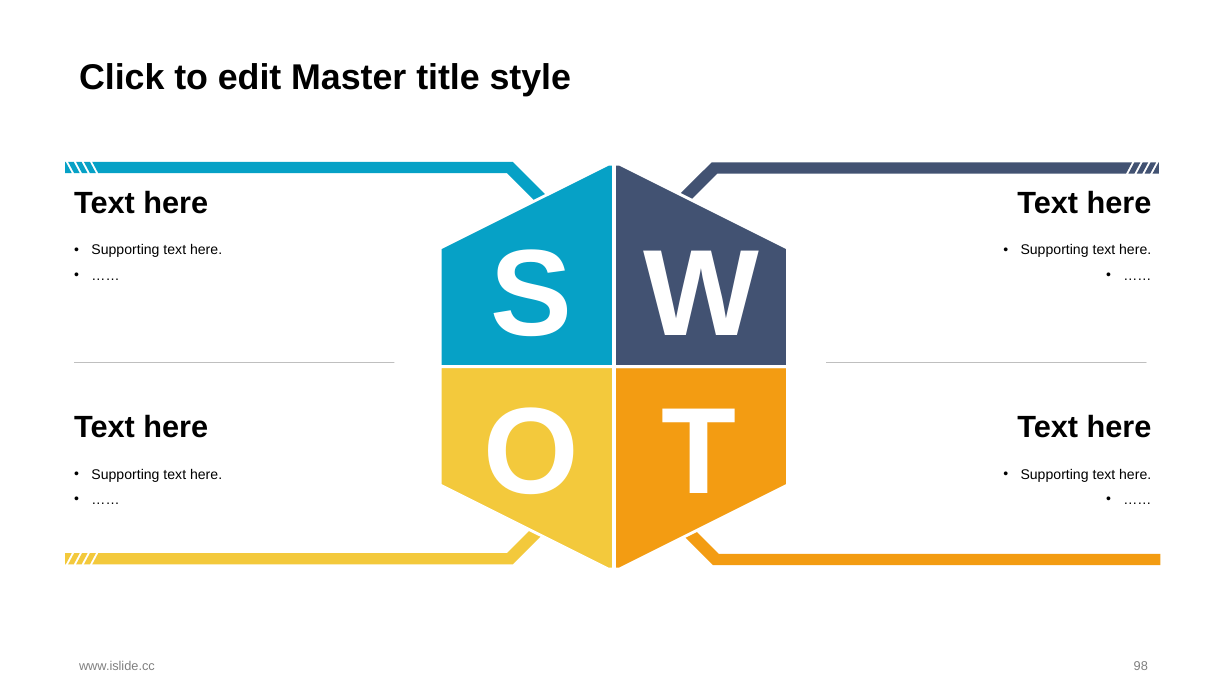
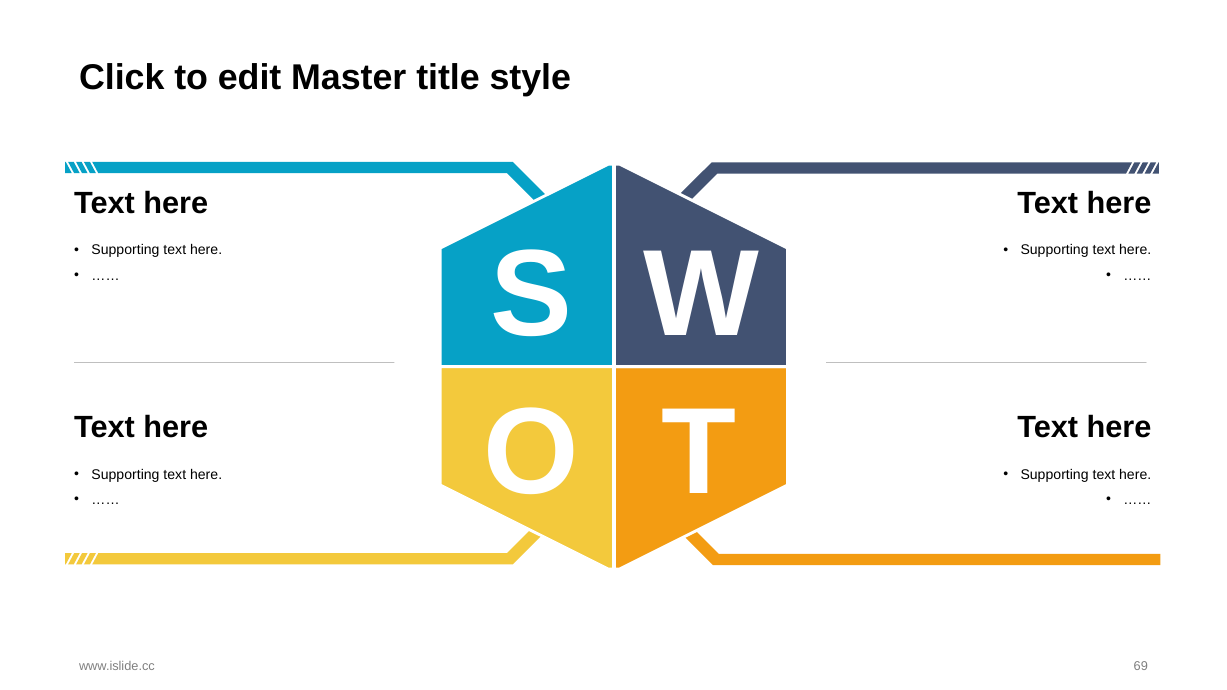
98: 98 -> 69 (1141, 667)
